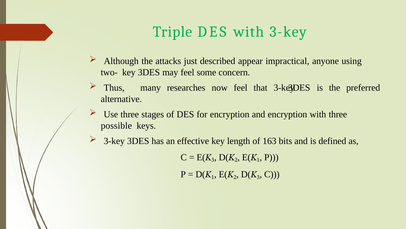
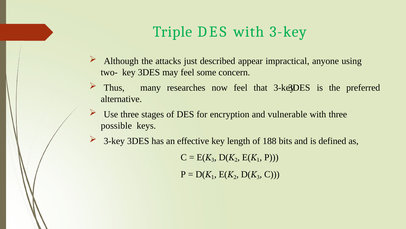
and encryption: encryption -> vulnerable (287, 114)
163: 163 -> 188 (270, 141)
